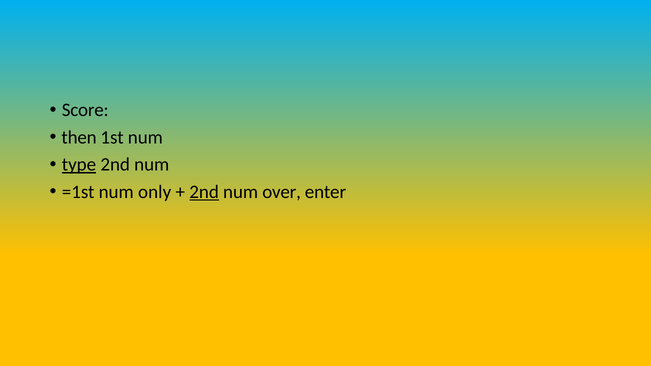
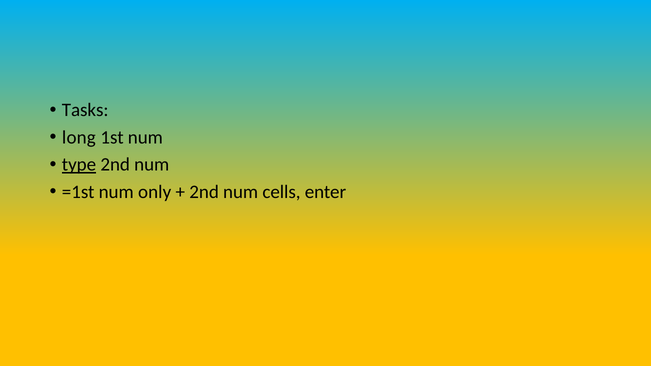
Score: Score -> Tasks (85, 110)
then: then -> long (79, 137)
2nd underline: present -> none (204, 192)
over: over -> cells (281, 192)
